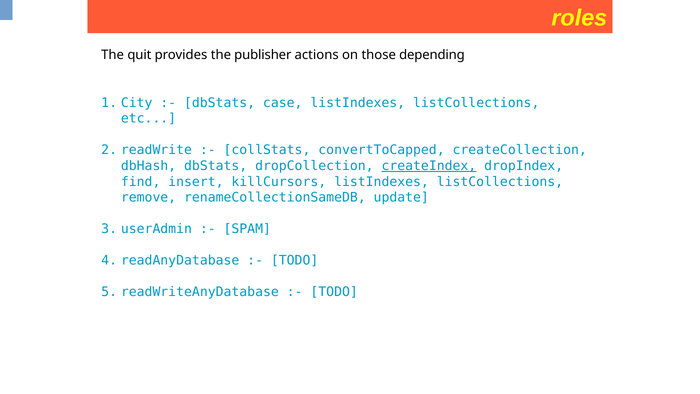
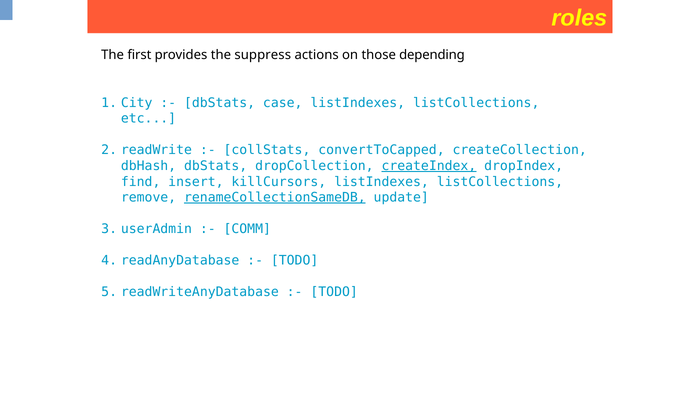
quit: quit -> first (139, 55)
publisher: publisher -> suppress (263, 55)
renameCollectionSameDB underline: none -> present (275, 197)
SPAM: SPAM -> COMM (247, 229)
